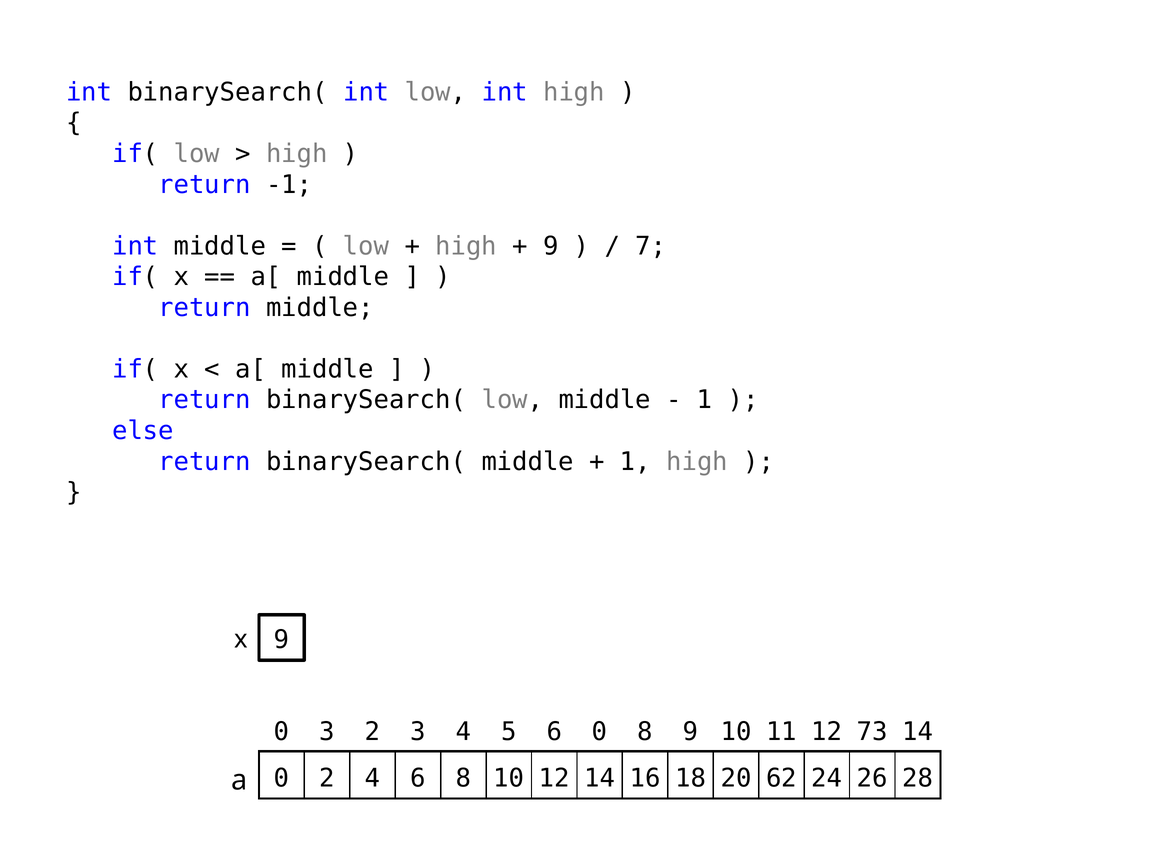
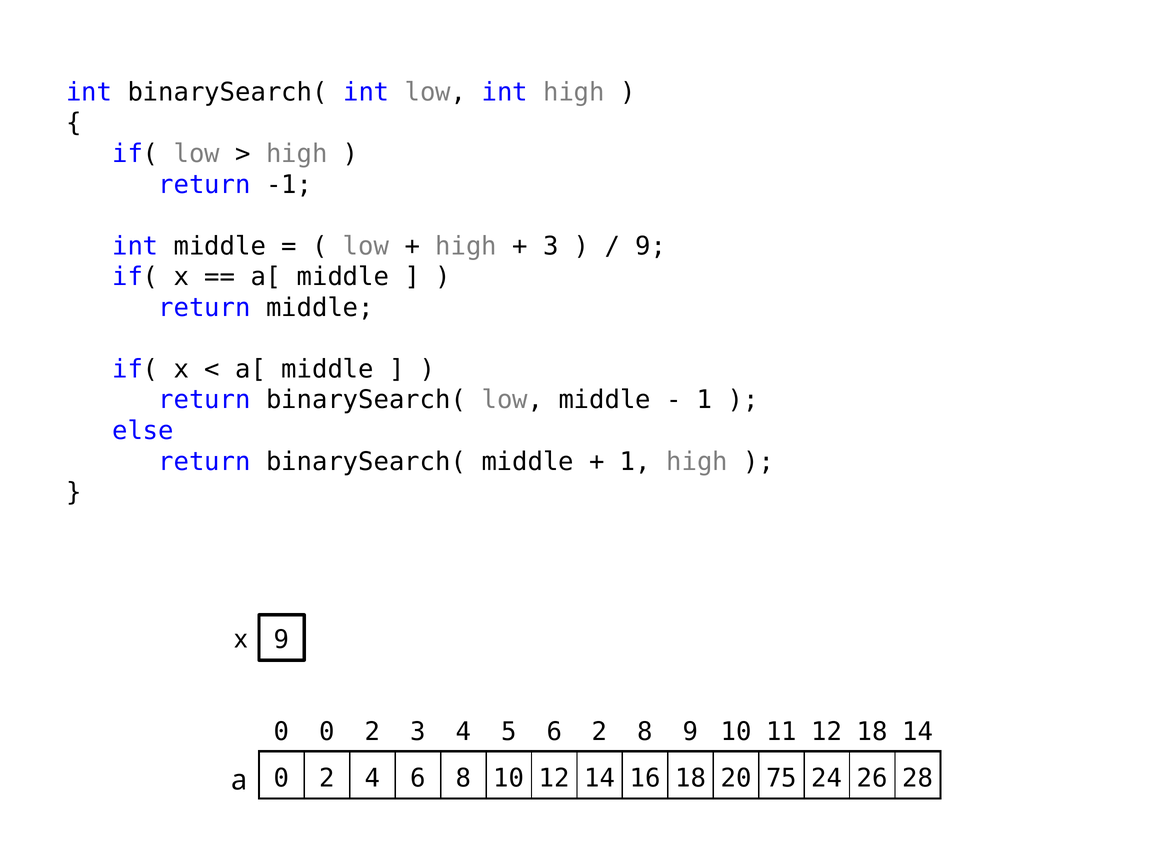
9: 9 -> 3 (551, 246)
7: 7 -> 9 (651, 246)
0 3: 3 -> 0 (327, 731)
6 0: 0 -> 2 (600, 731)
12 73: 73 -> 18 (872, 731)
62: 62 -> 75 (781, 778)
